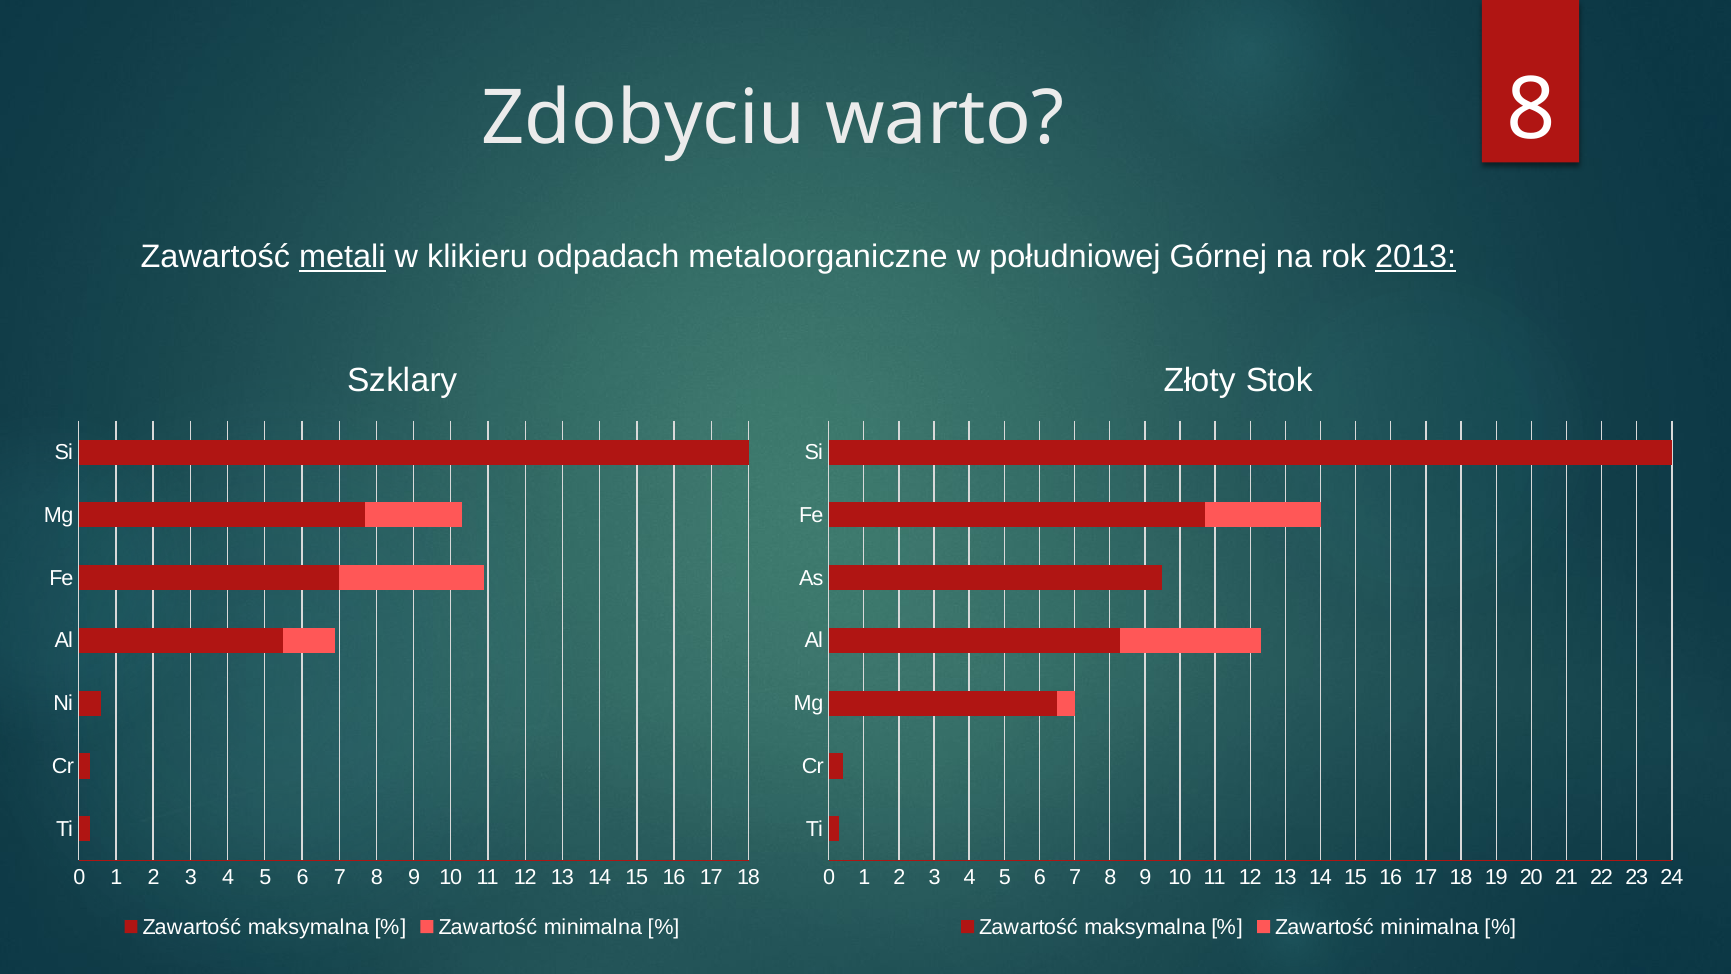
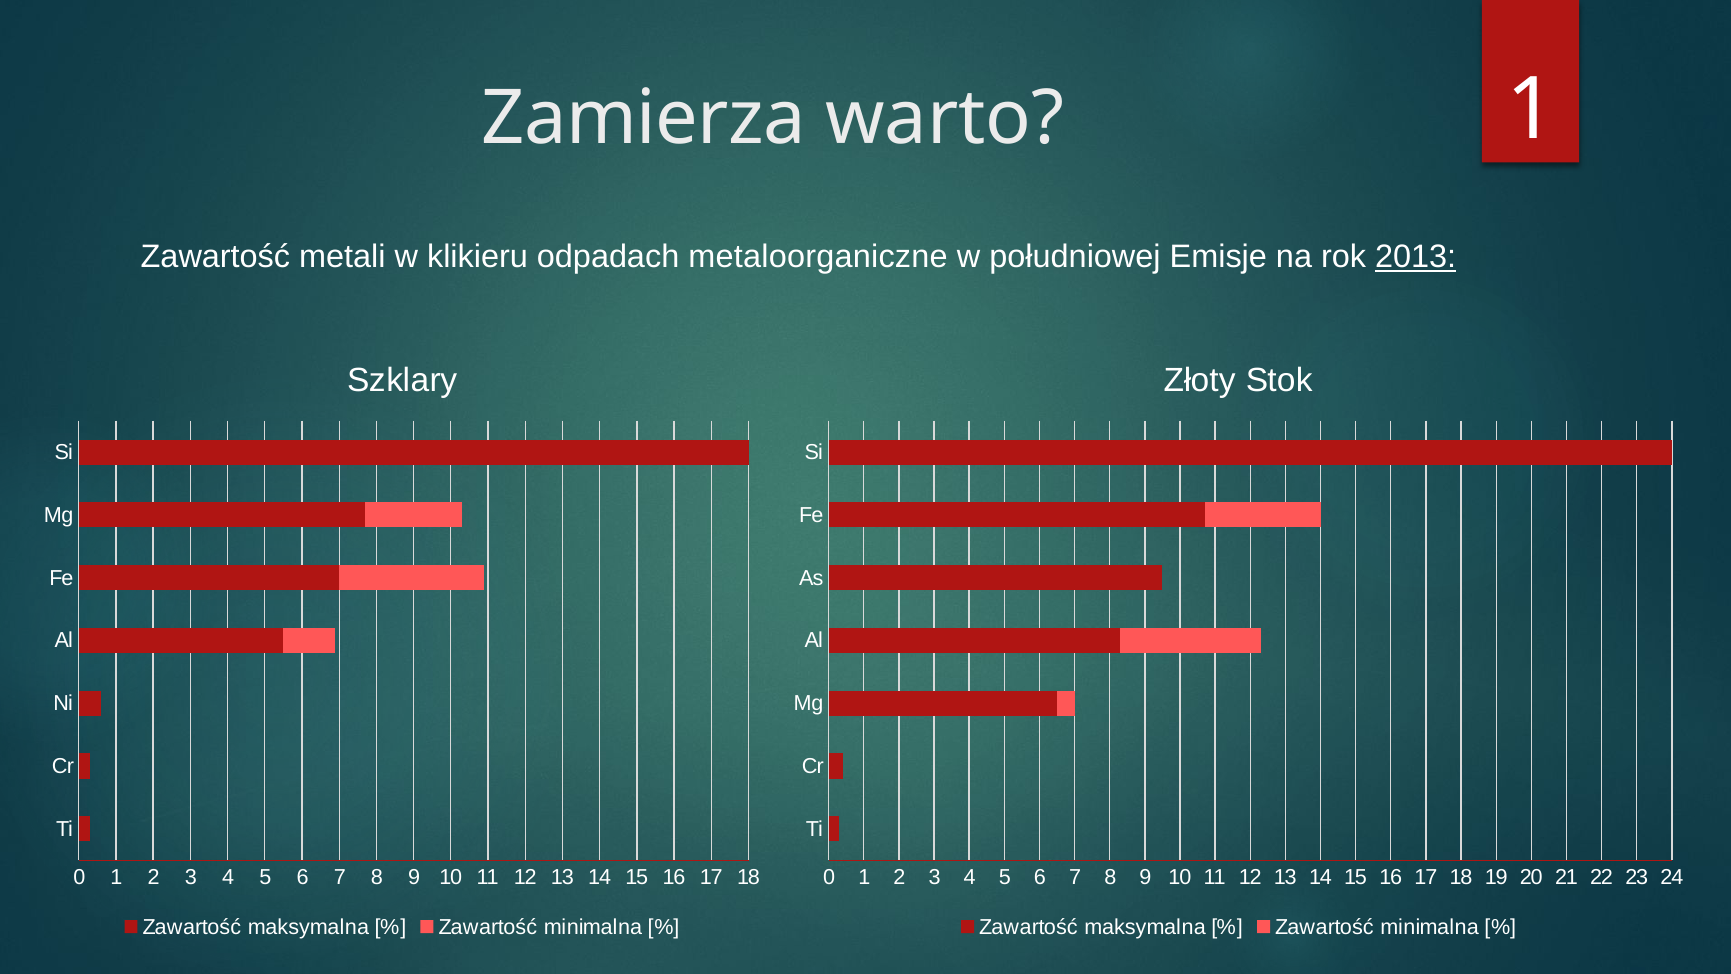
Zdobyciu: Zdobyciu -> Zamierza (644, 119)
warto 8: 8 -> 1 (1531, 110)
metali underline: present -> none (342, 257)
Górnej: Górnej -> Emisje (1218, 257)
